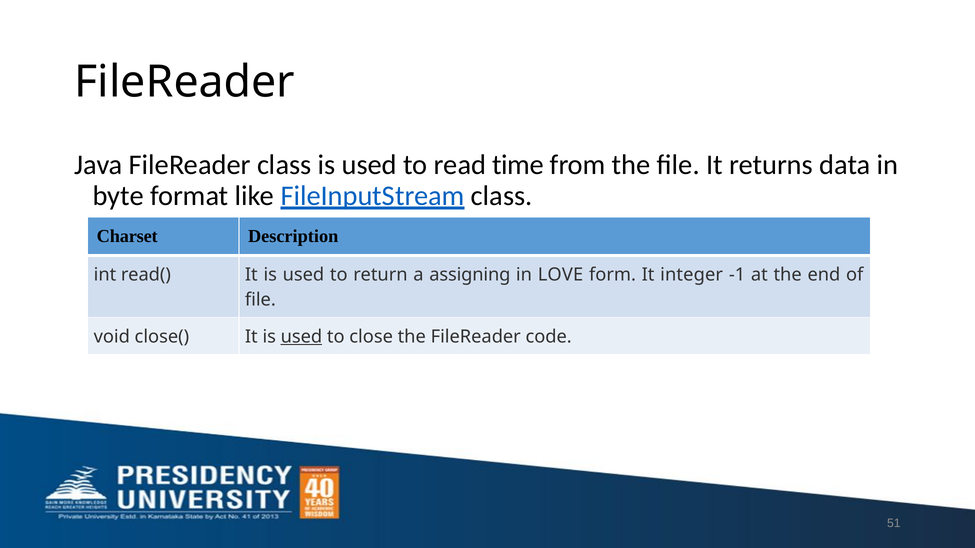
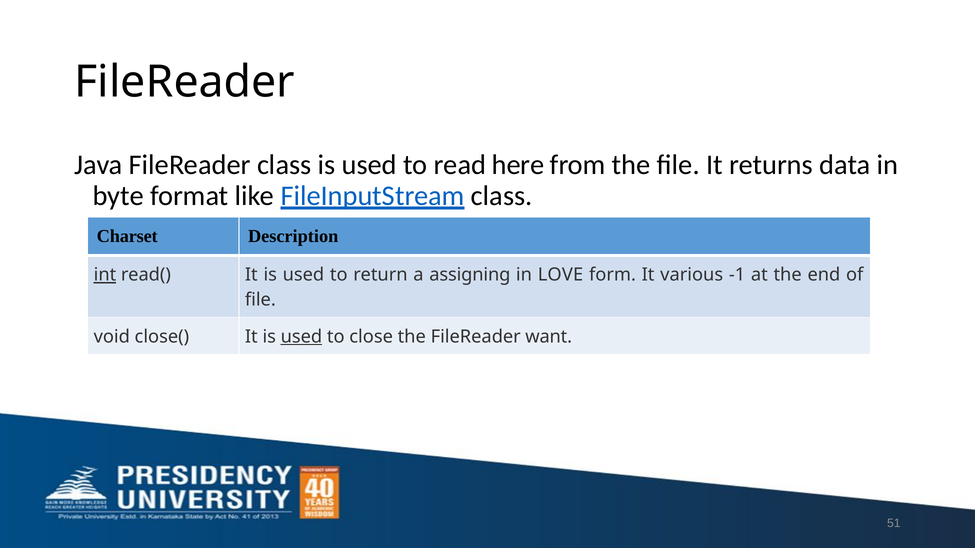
time: time -> here (518, 165)
int underline: none -> present (105, 275)
integer: integer -> various (692, 275)
code: code -> want (549, 337)
